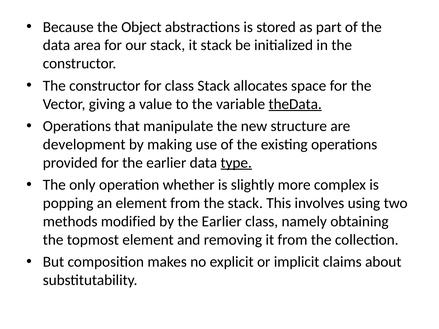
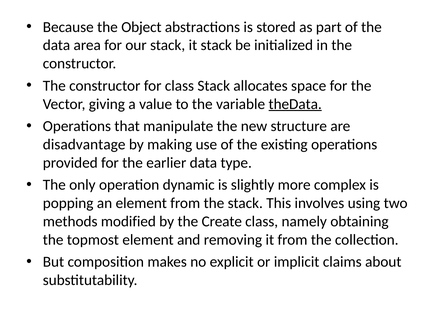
development: development -> disadvantage (84, 145)
type underline: present -> none (236, 163)
whether: whether -> dynamic (189, 185)
by the Earlier: Earlier -> Create (222, 222)
